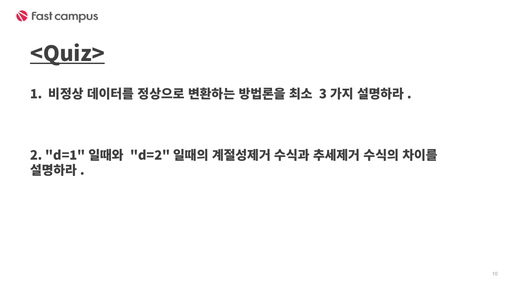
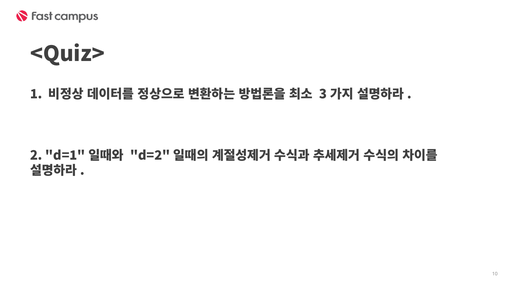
<Quiz> underline: present -> none (67, 54)
